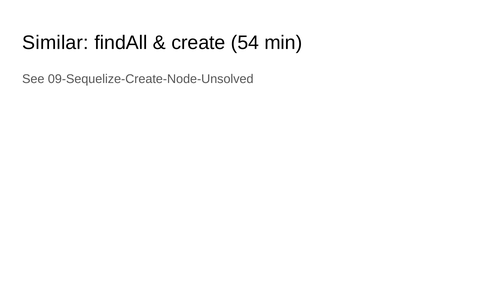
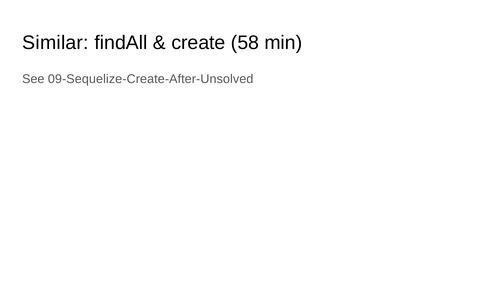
54: 54 -> 58 (245, 43)
09-Sequelize-Create-Node-Unsolved: 09-Sequelize-Create-Node-Unsolved -> 09-Sequelize-Create-After-Unsolved (151, 79)
